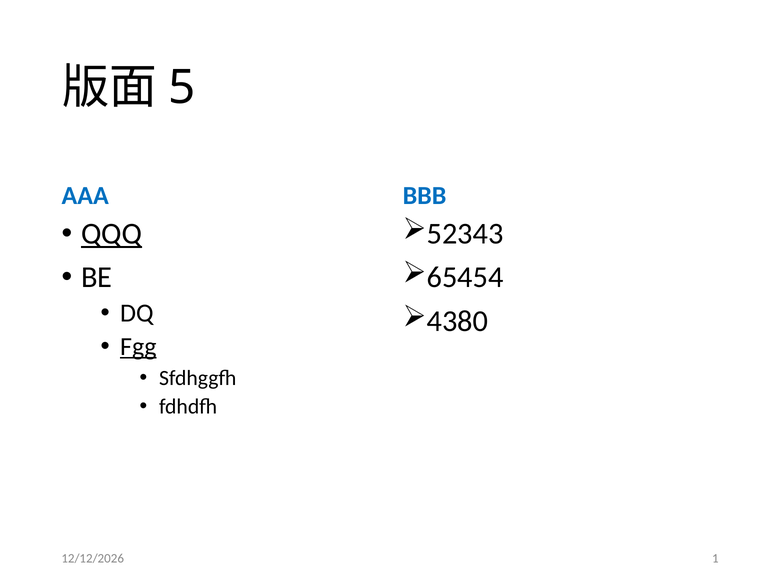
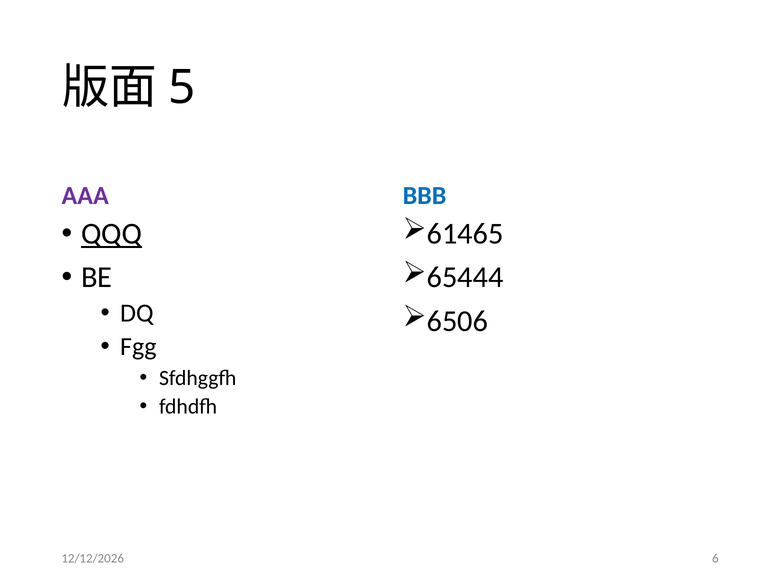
AAA colour: blue -> purple (85, 196)
52343: 52343 -> 61465 (465, 234)
65454: 65454 -> 65444 (465, 277)
4380: 4380 -> 6506 (457, 321)
Fgg underline: present -> none (138, 347)
1: 1 -> 6 (715, 559)
